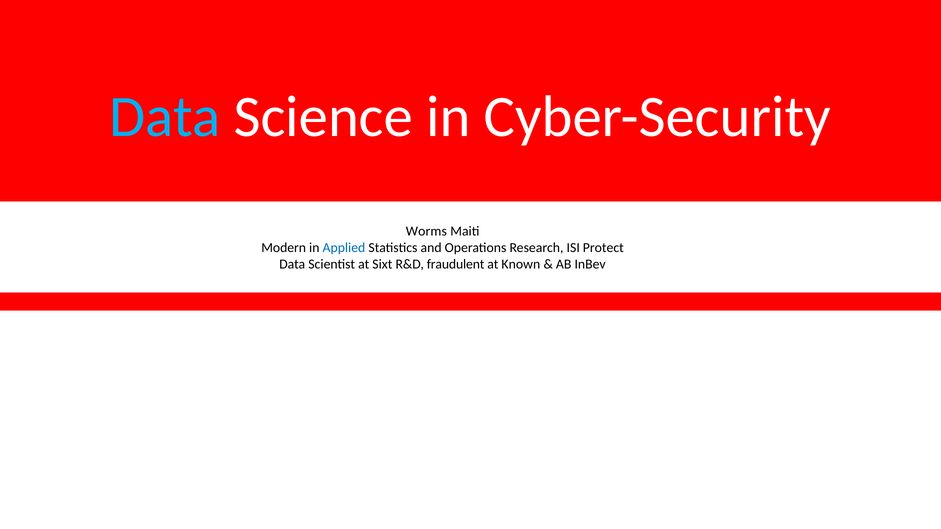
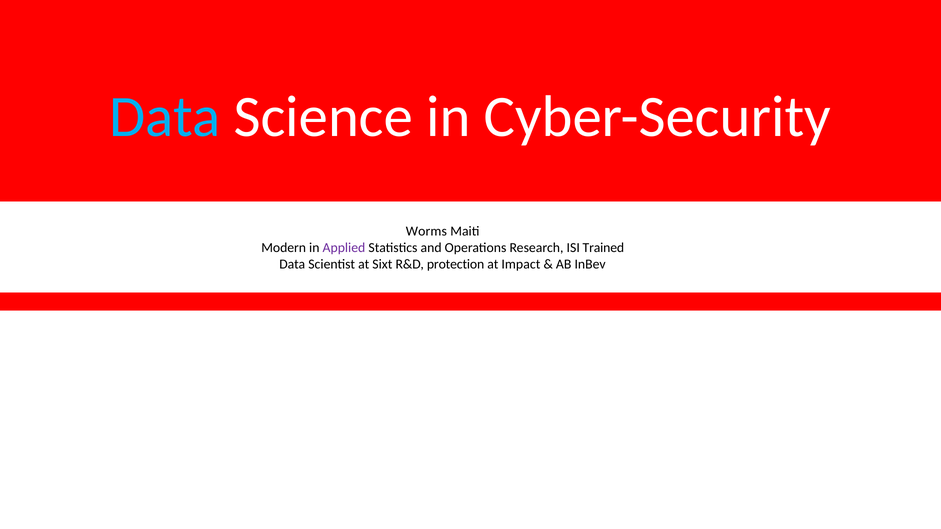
Applied colour: blue -> purple (344, 248)
Protect: Protect -> Trained (603, 248)
fraudulent: fraudulent -> protection (456, 264)
Known: Known -> Impact (521, 264)
